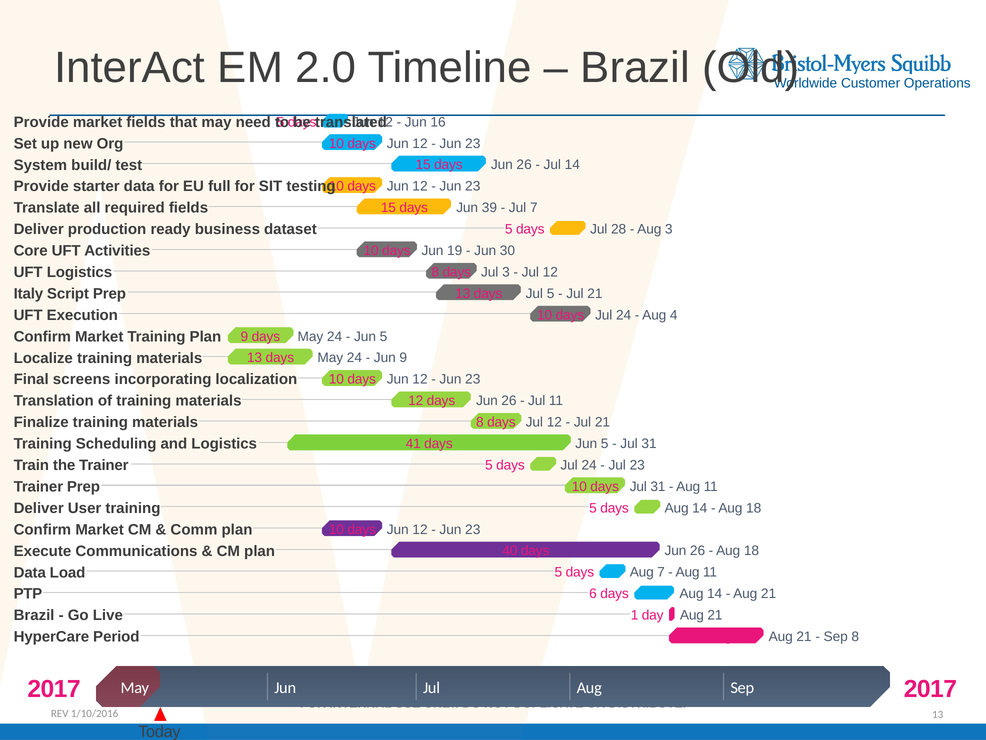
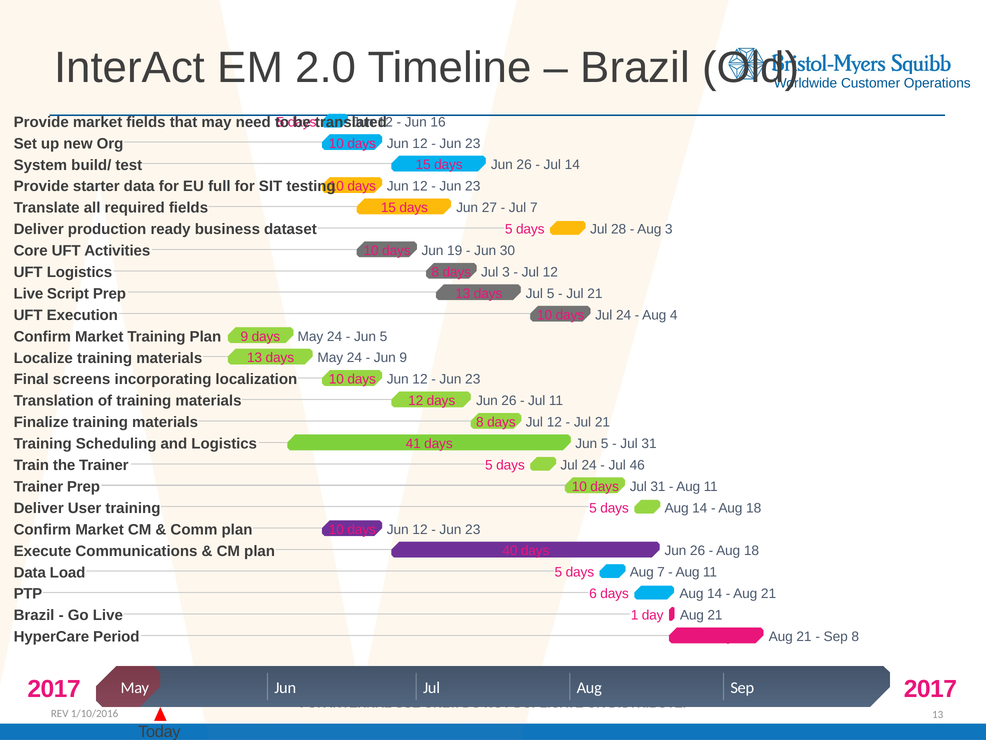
39: 39 -> 27 (489, 208)
Italy: Italy -> Live (28, 294)
Jul 23: 23 -> 46 (637, 465)
